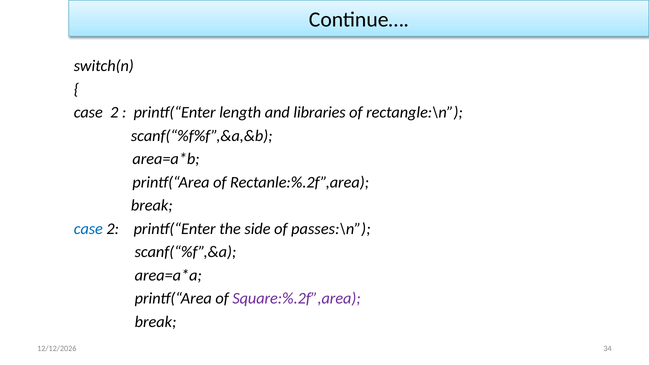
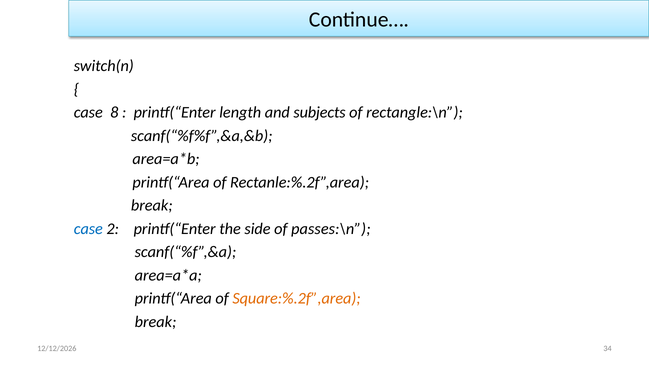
2: 2 -> 8 (114, 113)
libraries: libraries -> subjects (320, 113)
Square:%.2f”,area colour: purple -> orange (296, 299)
